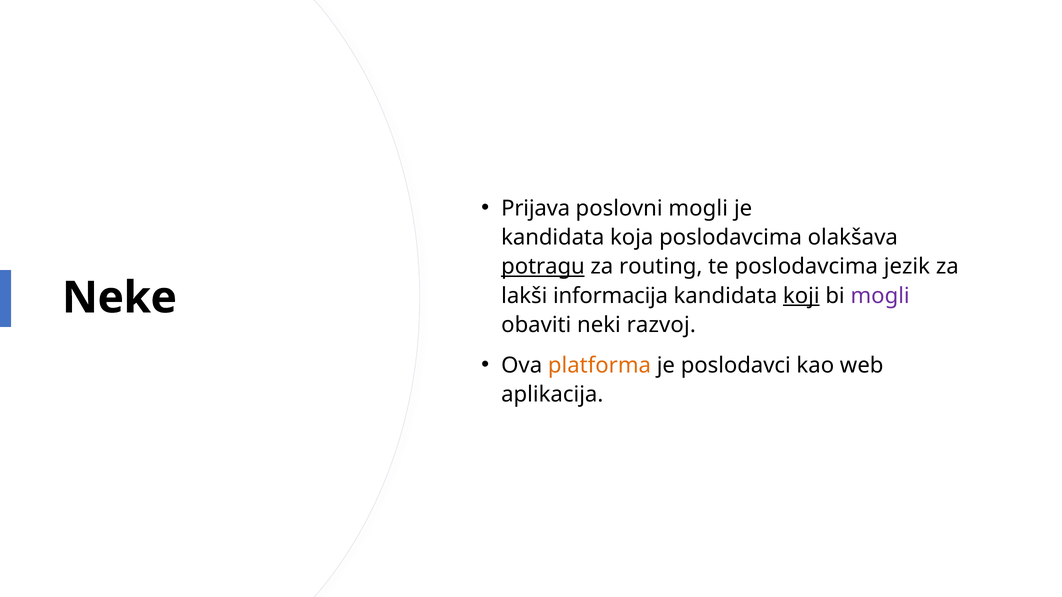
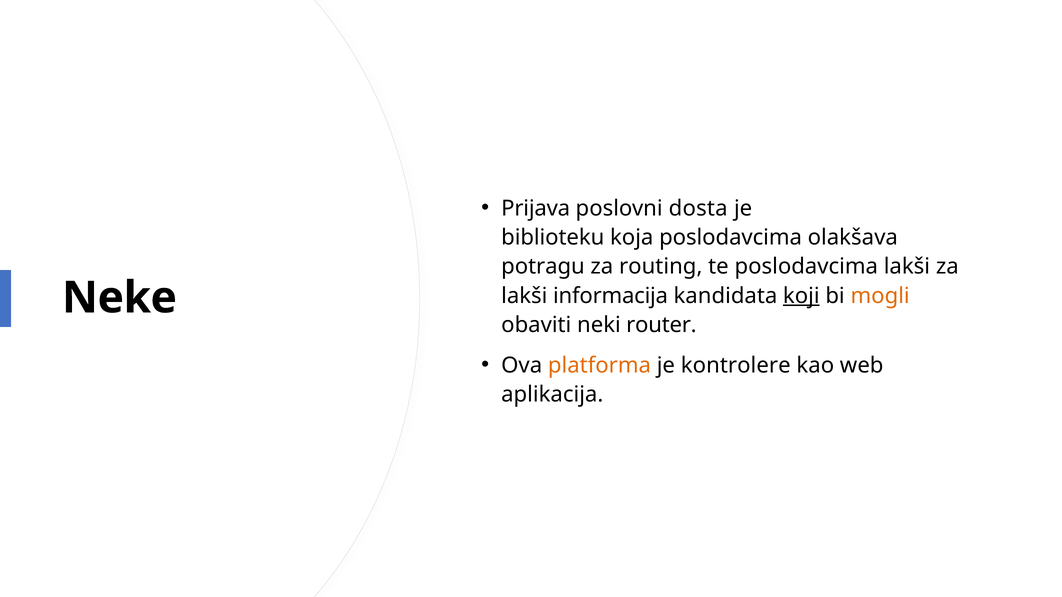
poslovni mogli: mogli -> dosta (698, 208)
kandidata: kandidata -> biblioteku (553, 238)
potragu underline: present -> none (543, 267)
poslodavcima jezik: jezik -> lakši (907, 267)
mogli colour: purple -> orange (880, 296)
razvoj: razvoj -> router (661, 325)
poslodavci: poslodavci -> kontrolere (736, 366)
